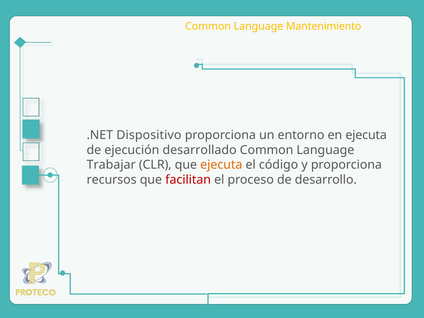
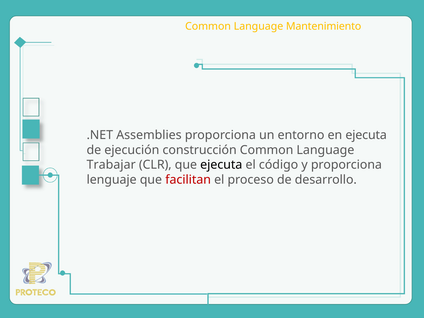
Dispositivo: Dispositivo -> Assemblies (149, 135)
desarrollado: desarrollado -> construcción (200, 150)
ejecuta colour: orange -> black (221, 165)
recursos: recursos -> lenguaje (112, 180)
